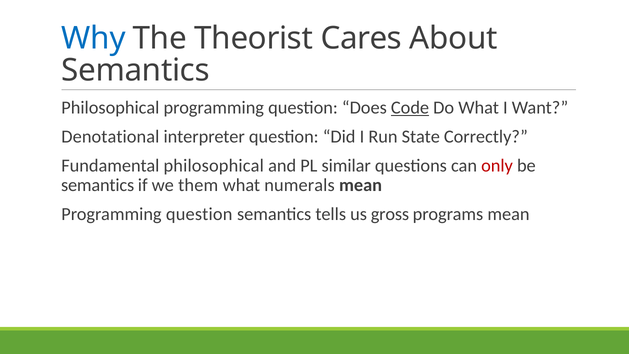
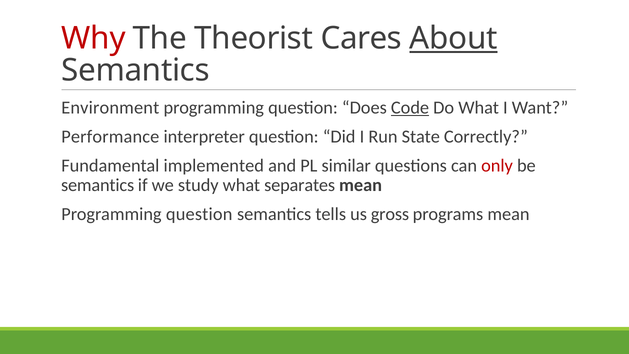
Why colour: blue -> red (93, 38)
About underline: none -> present (454, 38)
Philosophical: Philosophical -> Environment (110, 107)
Denotational: Denotational -> Performance (110, 136)
Fundamental philosophical: philosophical -> implemented (214, 165)
them: them -> study (198, 185)
numerals: numerals -> separates (300, 185)
